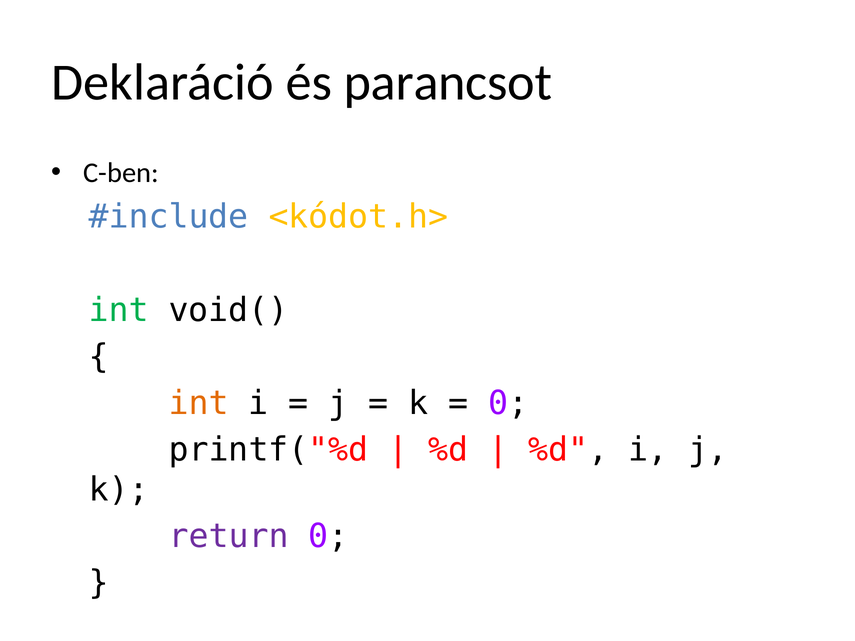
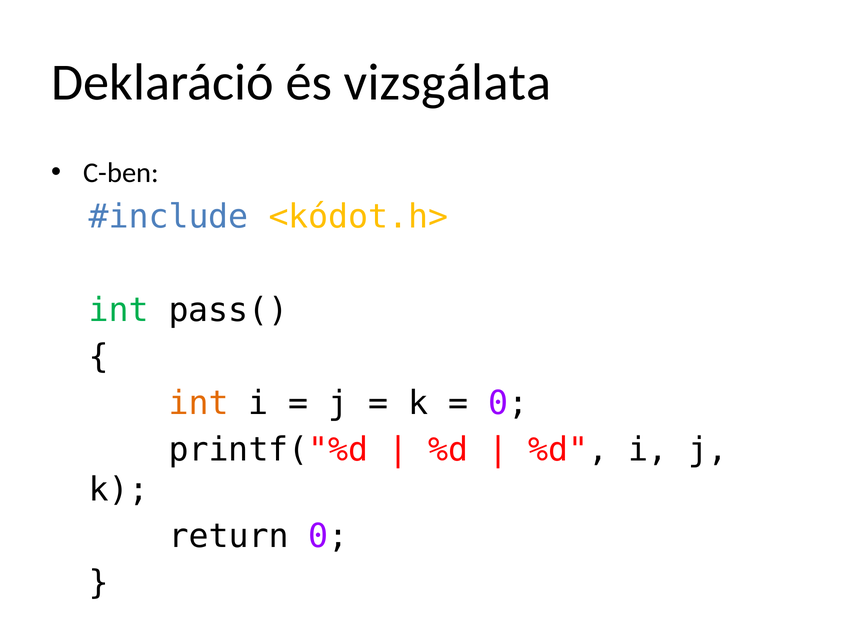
parancsot: parancsot -> vizsgálata (448, 83)
void(: void( -> pass( (228, 310)
return colour: purple -> black (229, 536)
